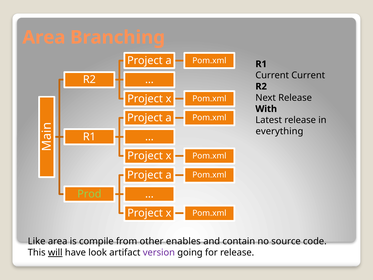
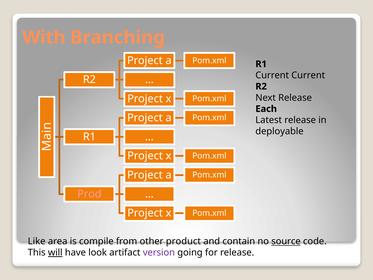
Area: Area -> With (44, 37)
With: With -> Each (266, 109)
everything: everything -> deployable (280, 131)
Prod colour: light green -> pink (89, 194)
enables: enables -> product (183, 241)
source underline: none -> present (286, 241)
